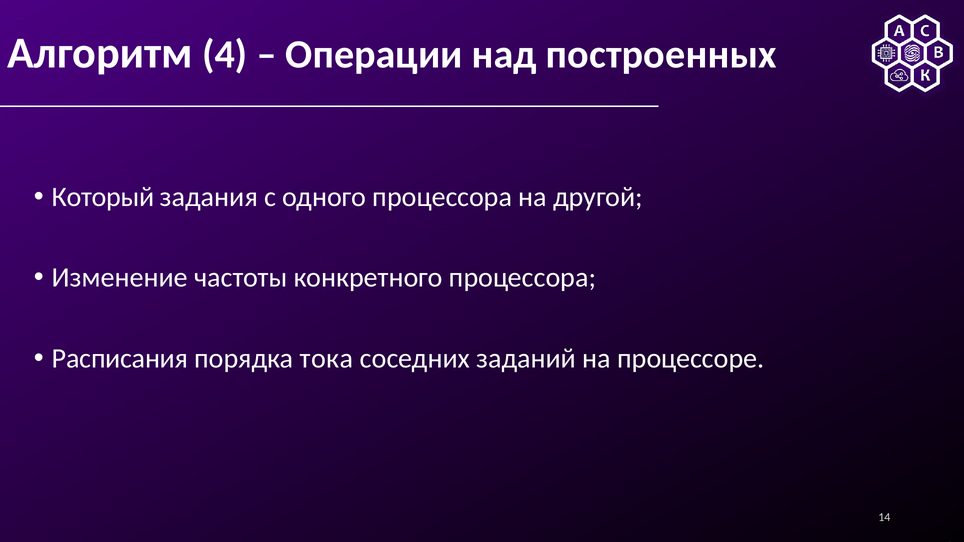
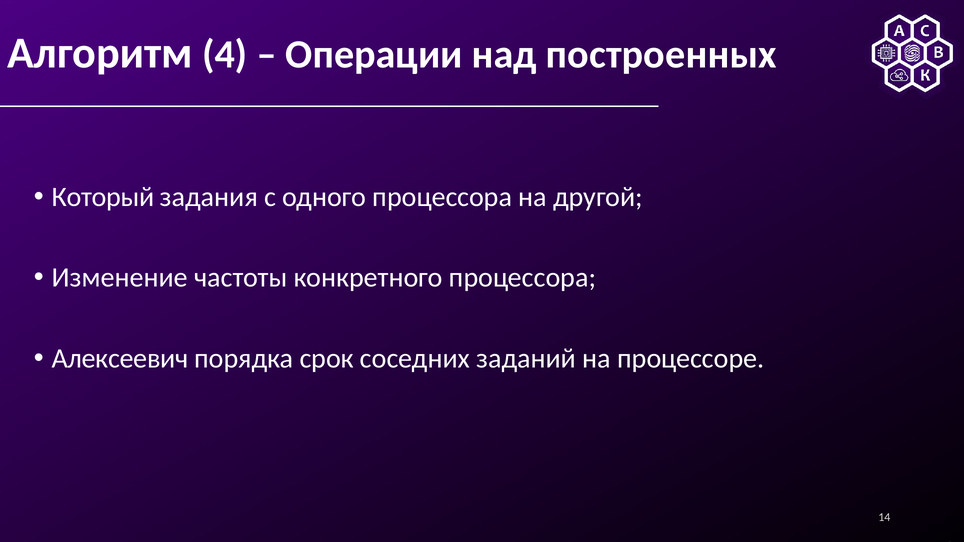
Расписания: Расписания -> Алексеевич (120, 359)
тока: тока -> срок (327, 359)
